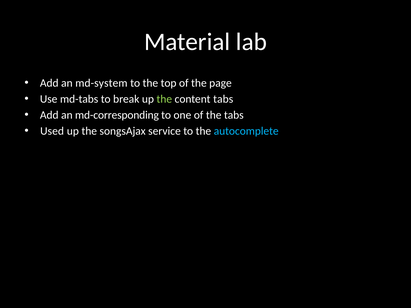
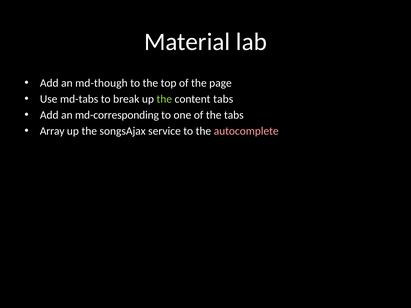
md-system: md-system -> md-though (101, 83)
Used: Used -> Array (52, 131)
autocomplete colour: light blue -> pink (246, 131)
